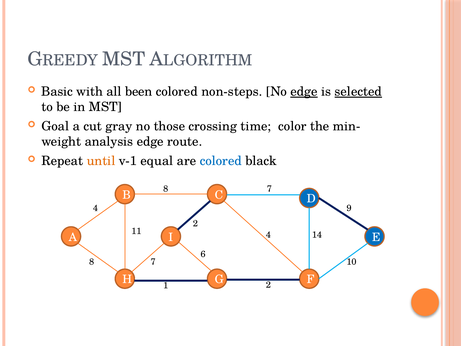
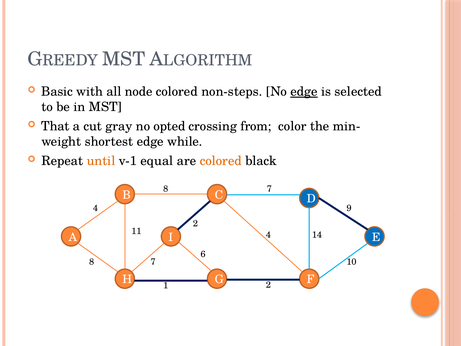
been: been -> node (139, 92)
selected underline: present -> none (358, 92)
Goal: Goal -> That (55, 126)
those: those -> opted (169, 126)
time: time -> from (256, 126)
analysis: analysis -> shortest (109, 142)
route: route -> while (185, 142)
colored colour: blue -> orange (221, 161)
